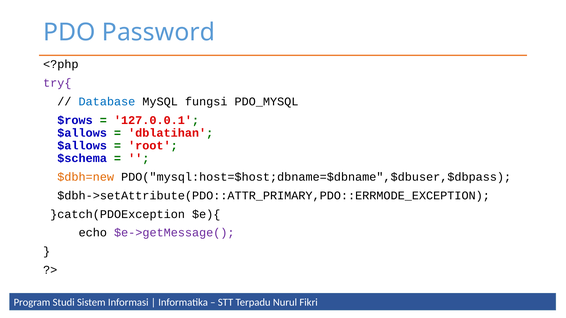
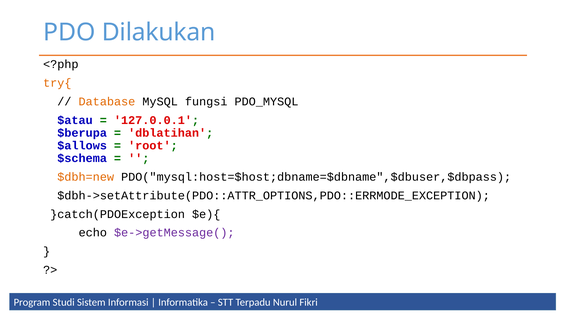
Password: Password -> Dilakukan (159, 32)
try{ colour: purple -> orange (57, 83)
Database colour: blue -> orange (107, 102)
$rows: $rows -> $atau (75, 120)
$allows: $allows -> $berupa (82, 133)
$dbh->setAttribute(PDO::ATTR_PRIMARY,PDO::ERRMODE_EXCEPTION: $dbh->setAttribute(PDO::ATTR_PRIMARY,PDO::ERRMODE_EXCEPTION -> $dbh->setAttribute(PDO::ATTR_OPTIONS,PDO::ERRMODE_EXCEPTION (274, 196)
